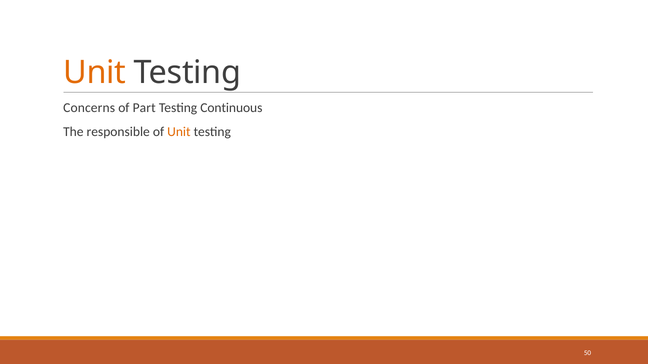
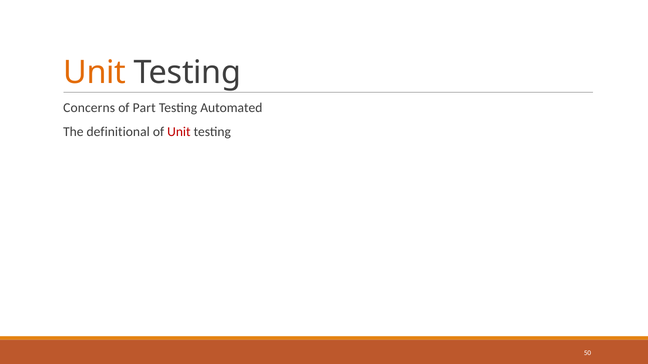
Continuous: Continuous -> Automated (231, 108)
responsible: responsible -> definitional (118, 132)
Unit colour: orange -> red (179, 132)
